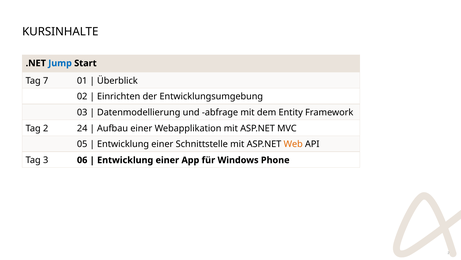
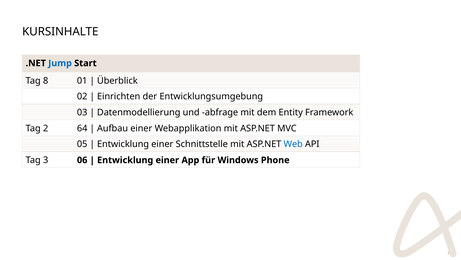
7: 7 -> 8 (46, 80)
24: 24 -> 64 (82, 128)
Web colour: orange -> blue (293, 144)
